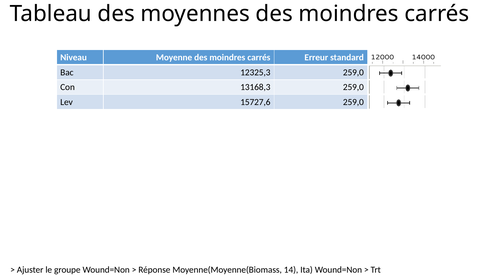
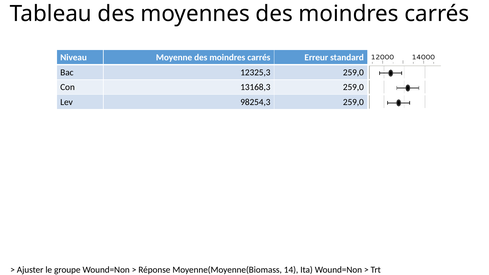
15727,6: 15727,6 -> 98254,3 (255, 102)
